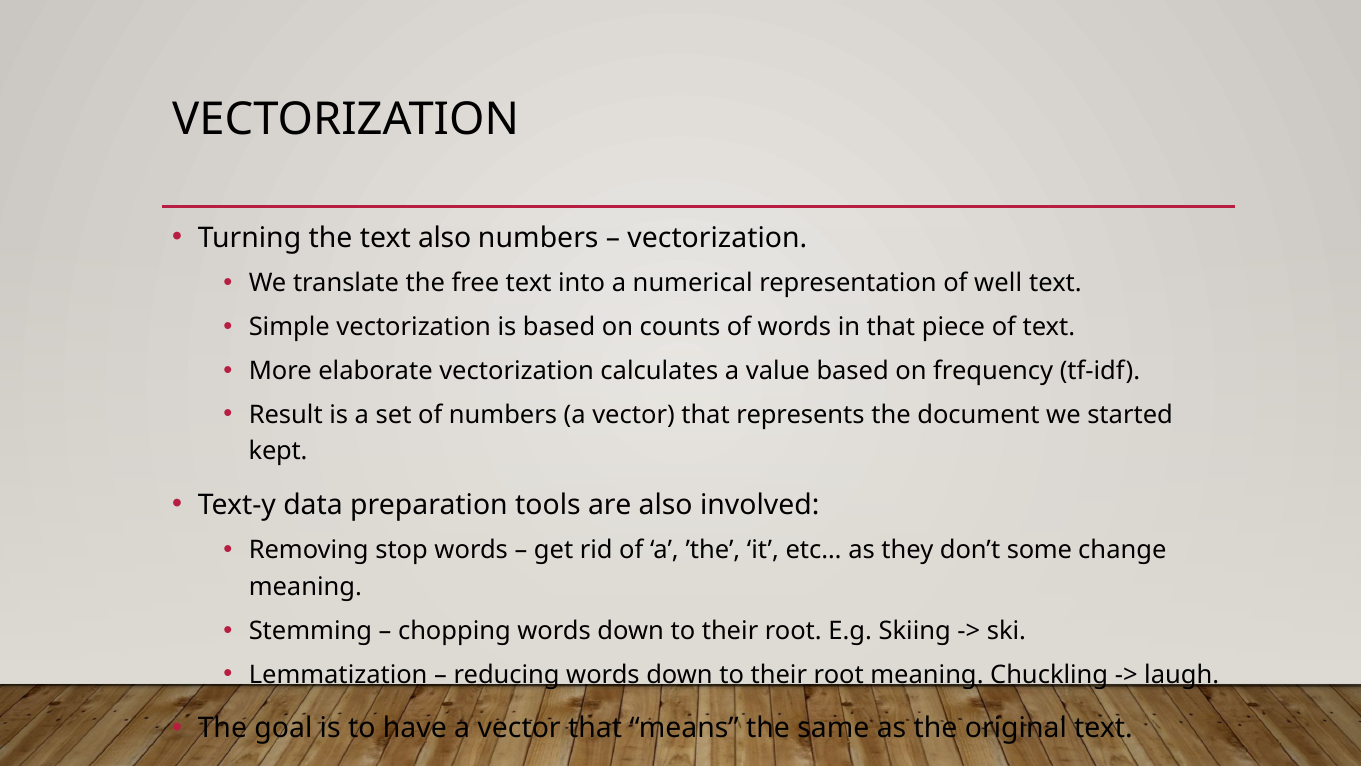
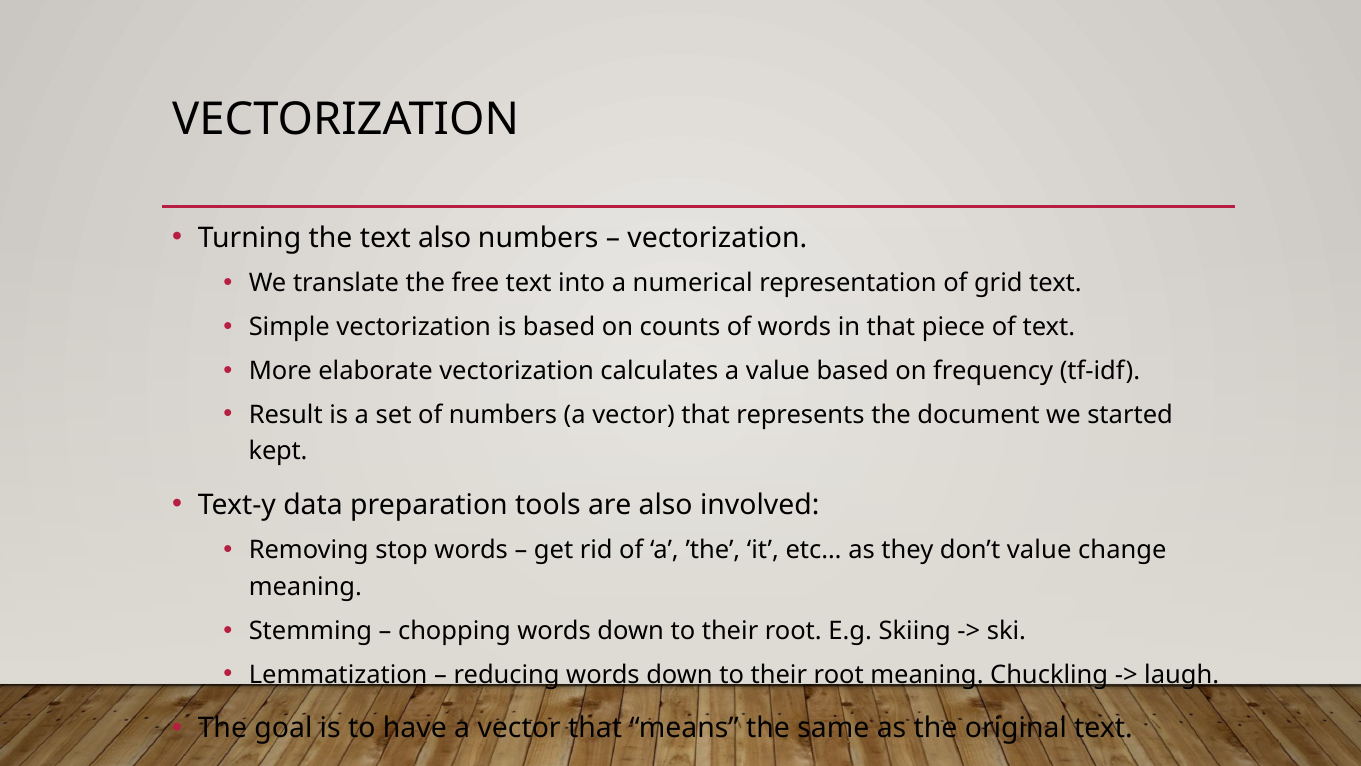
well: well -> grid (998, 283)
don’t some: some -> value (1039, 550)
